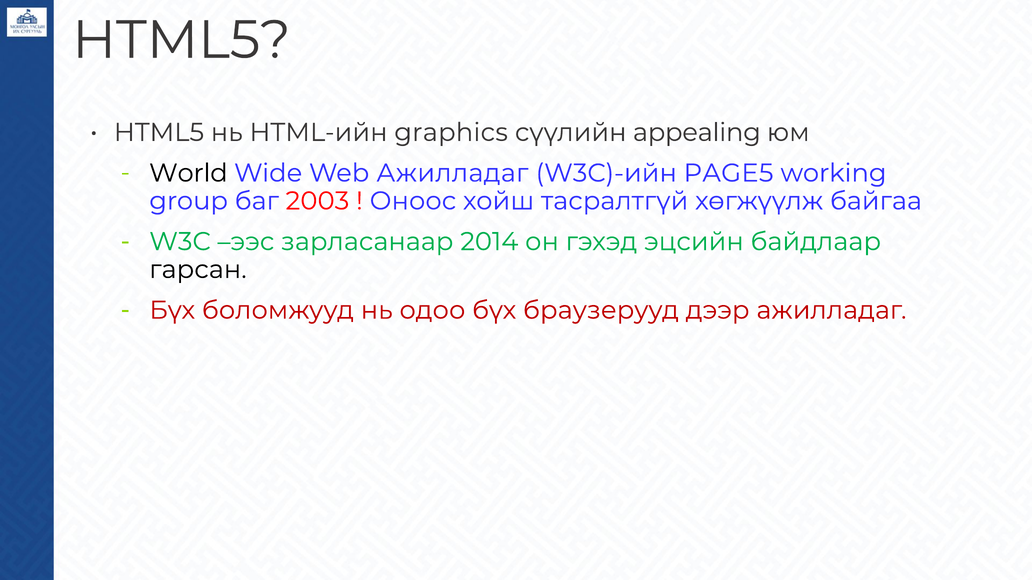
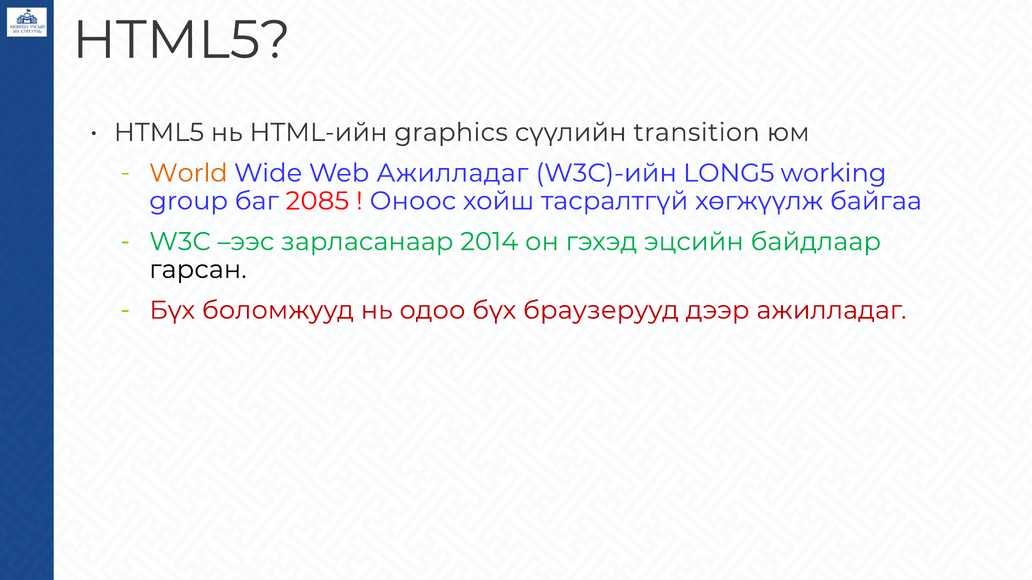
appealing: appealing -> transition (697, 133)
World colour: black -> orange (188, 173)
PAGE5: PAGE5 -> LONG5 (729, 173)
2003: 2003 -> 2085 (317, 201)
